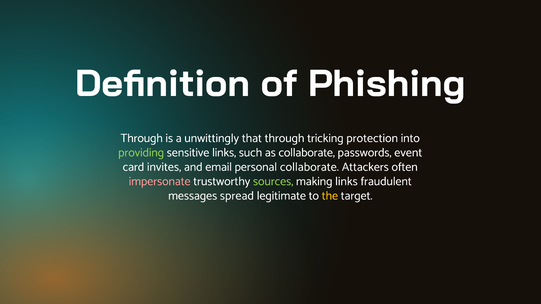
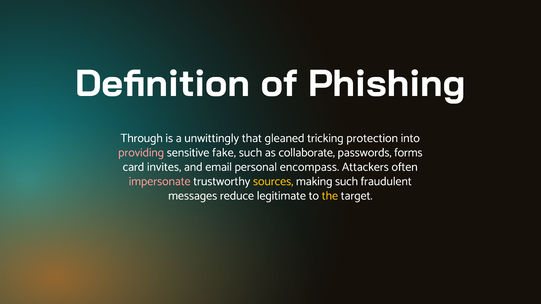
that through: through -> gleaned (285, 138)
providing colour: light green -> pink (141, 153)
sensitive links: links -> fake (224, 153)
event: event -> forms (408, 153)
personal collaborate: collaborate -> encompass (309, 167)
sources colour: light green -> yellow (273, 181)
making links: links -> such (347, 181)
spread: spread -> reduce (237, 196)
